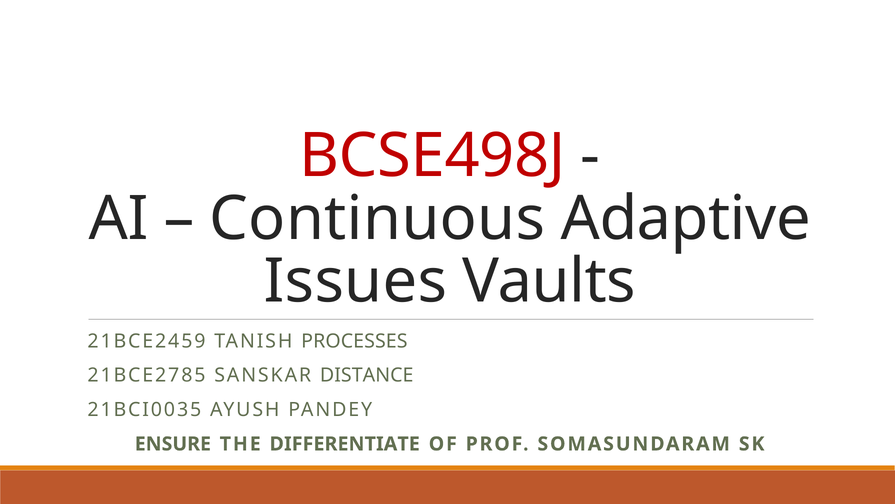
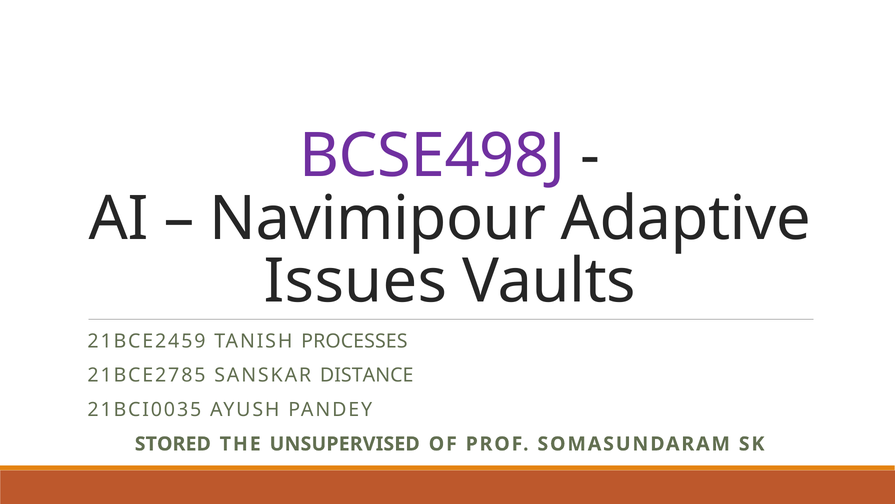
BCSE498J colour: red -> purple (432, 156)
Continuous: Continuous -> Navimipour (378, 218)
ENSURE: ENSURE -> STORED (173, 443)
DIFFERENTIATE: DIFFERENTIATE -> UNSUPERVISED (345, 443)
